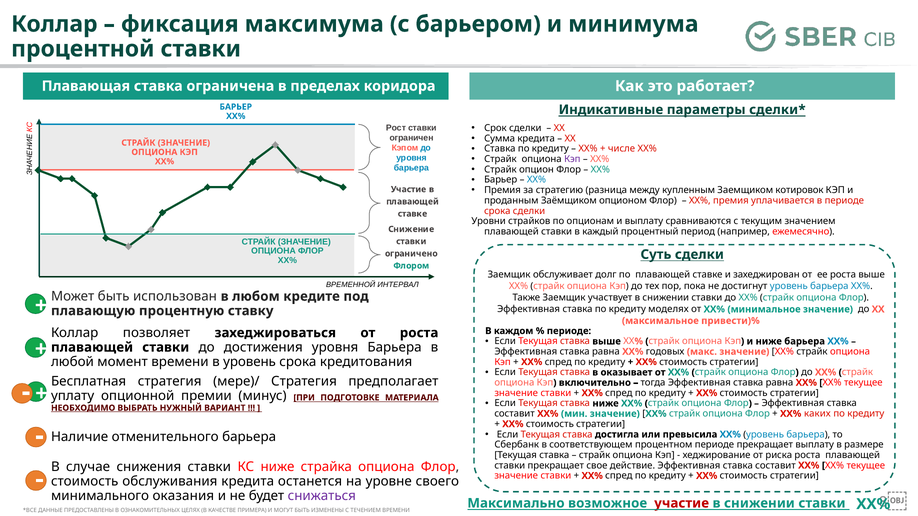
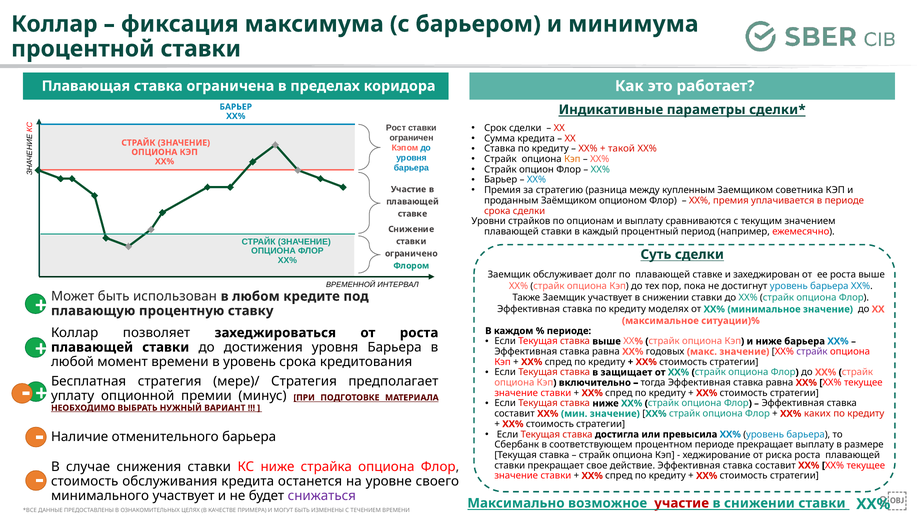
числе: числе -> такой (621, 149)
Кэп colour: purple -> orange (572, 159)
котировок: котировок -> советника (799, 190)
привести)%: привести)% -> ситуации)% (730, 321)
страйк colour: black -> purple (812, 352)
оказывает: оказывает -> защищает (626, 373)
минимального оказания: оказания -> участвует (184, 496)
